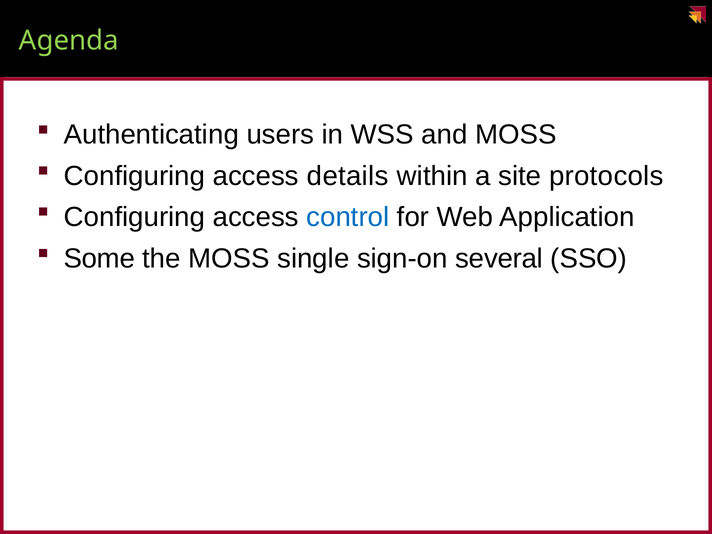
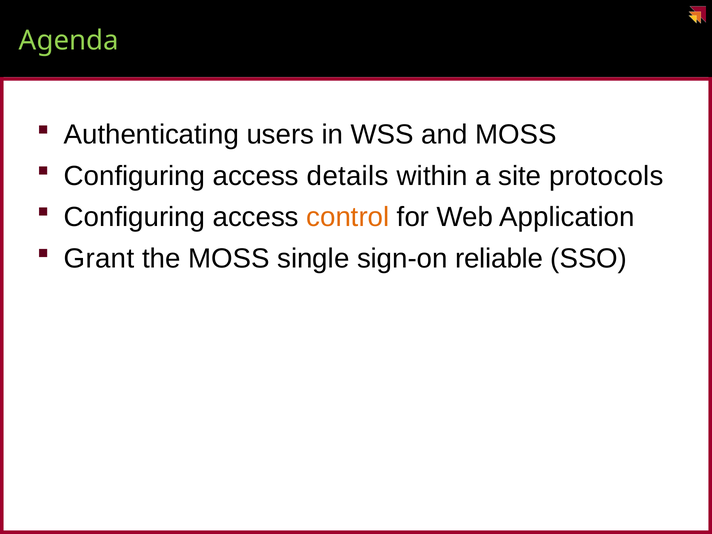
control colour: blue -> orange (348, 217)
Some: Some -> Grant (99, 258)
several: several -> reliable (499, 258)
